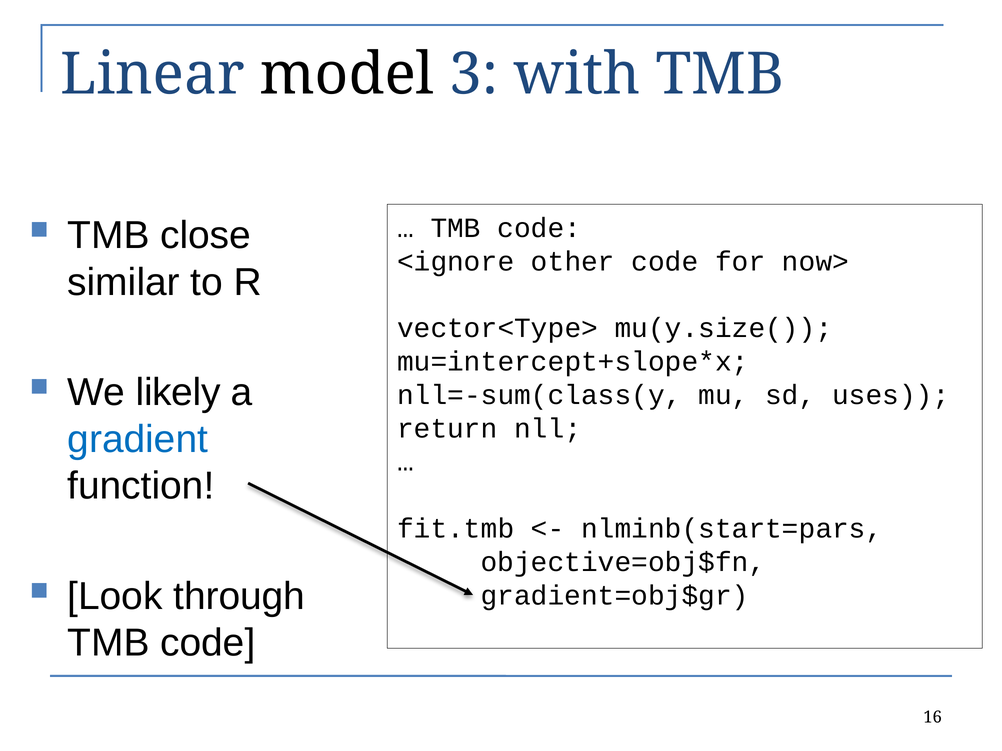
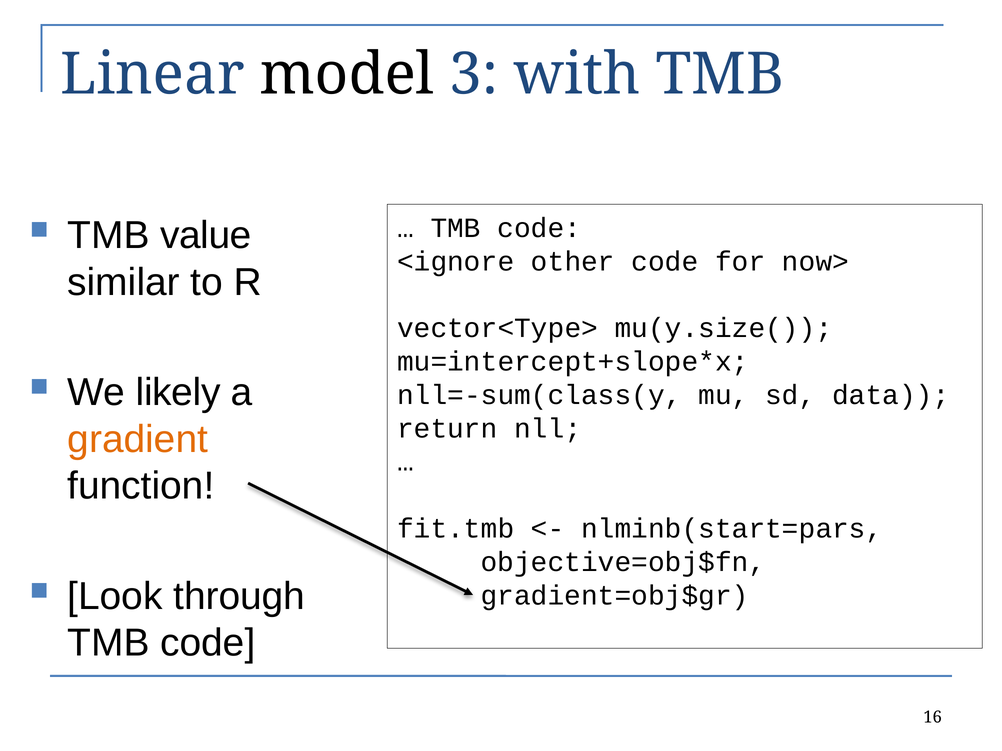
close: close -> value (206, 236)
uses: uses -> data (891, 395)
gradient colour: blue -> orange (138, 440)
